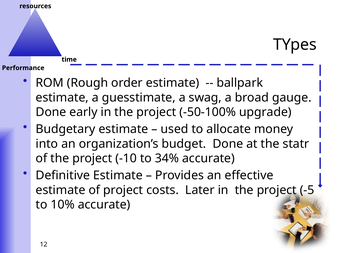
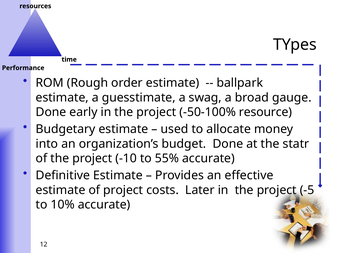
upgrade: upgrade -> resource (265, 112)
34%: 34% -> 55% (167, 158)
